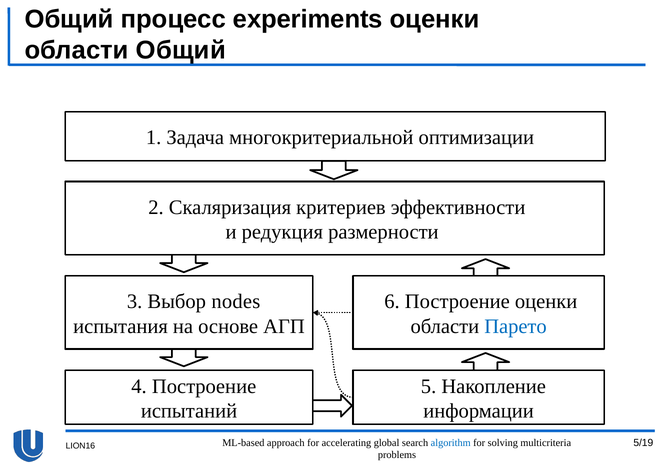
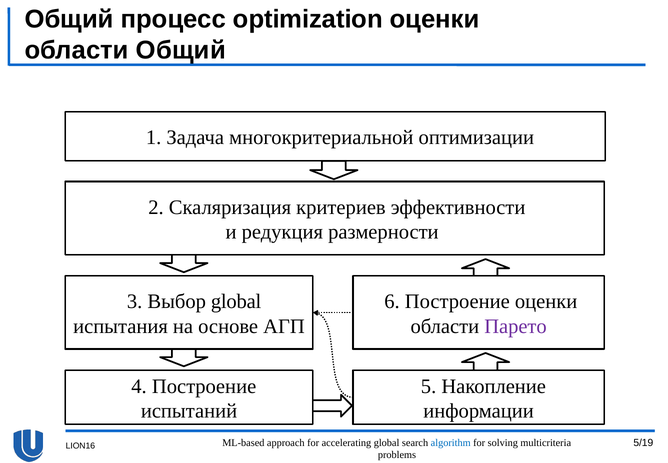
experiments: experiments -> optimization (308, 19)
Выбор nodes: nodes -> global (236, 301)
Парето colour: blue -> purple (515, 326)
